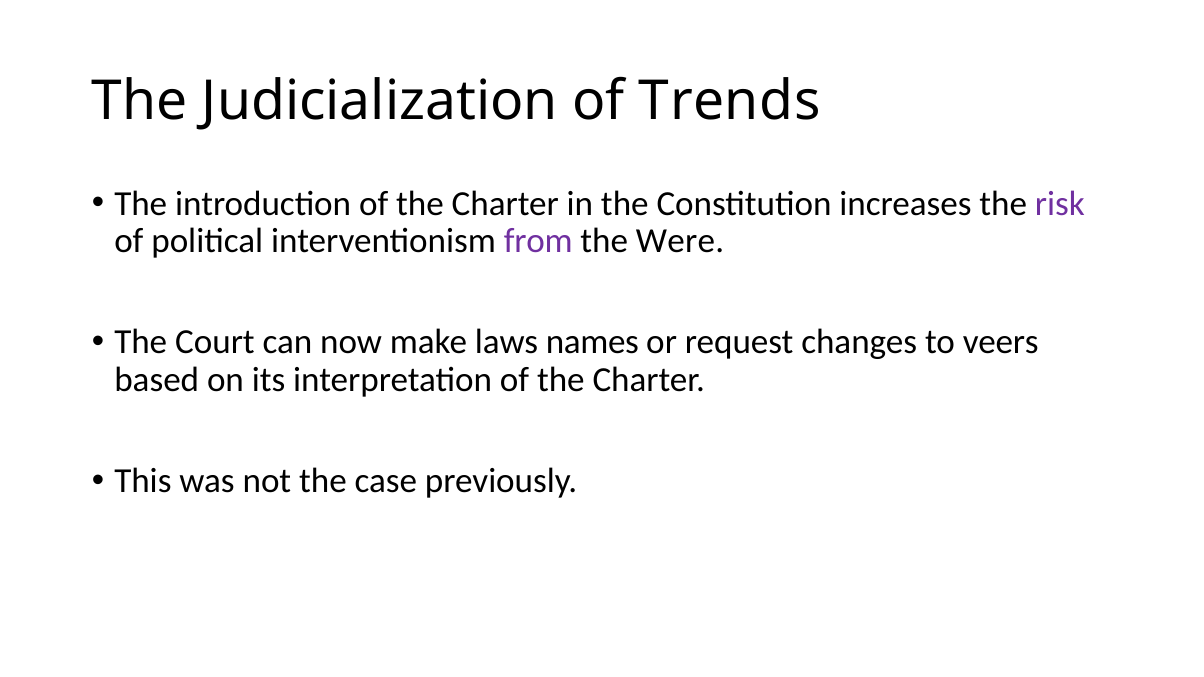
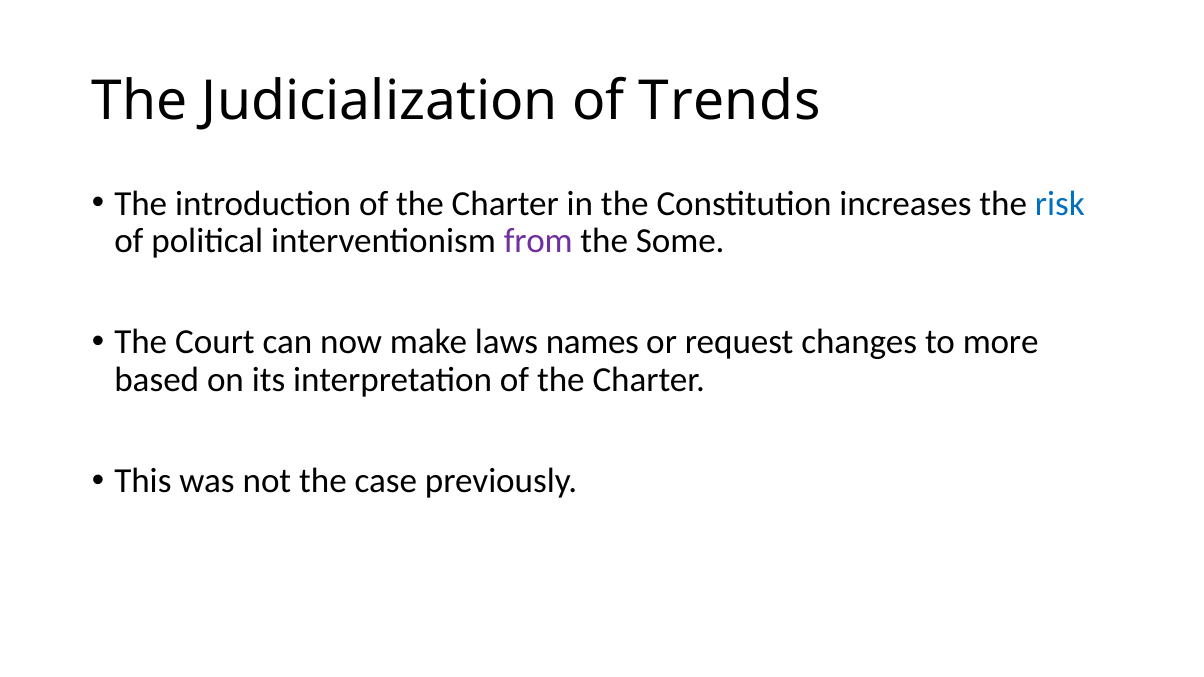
risk colour: purple -> blue (1060, 204)
Were: Were -> Some (680, 241)
veers: veers -> more (1001, 342)
